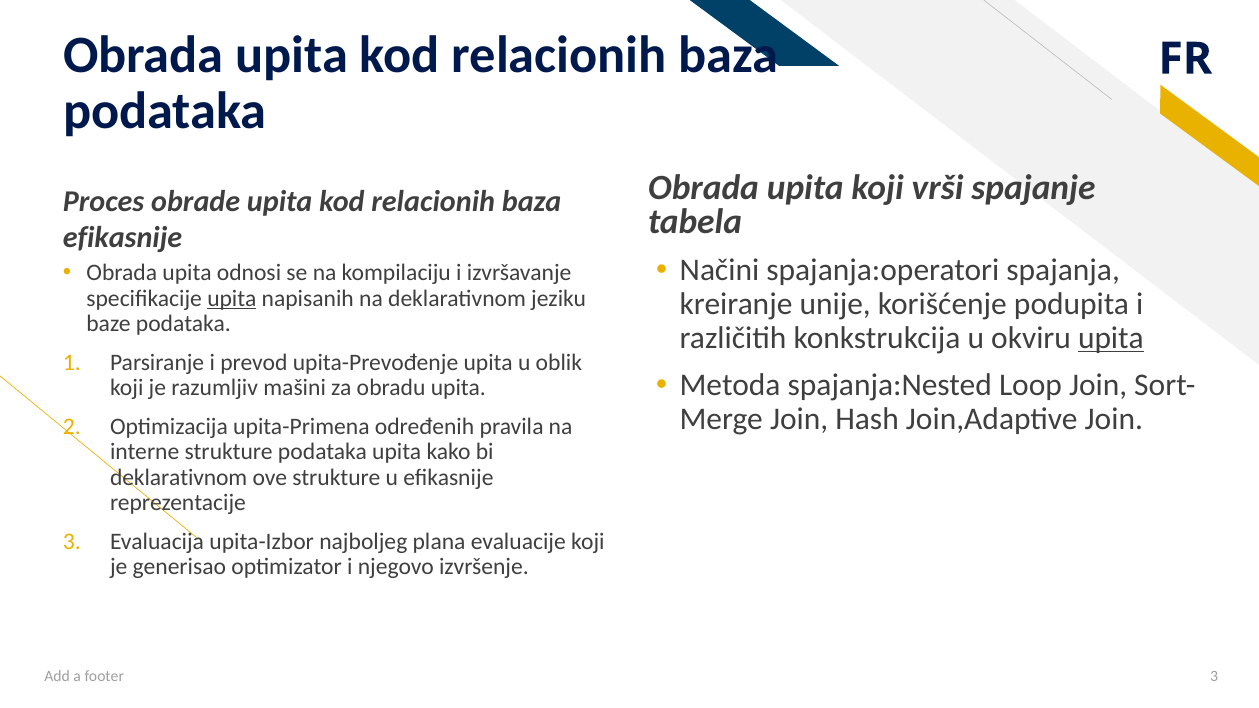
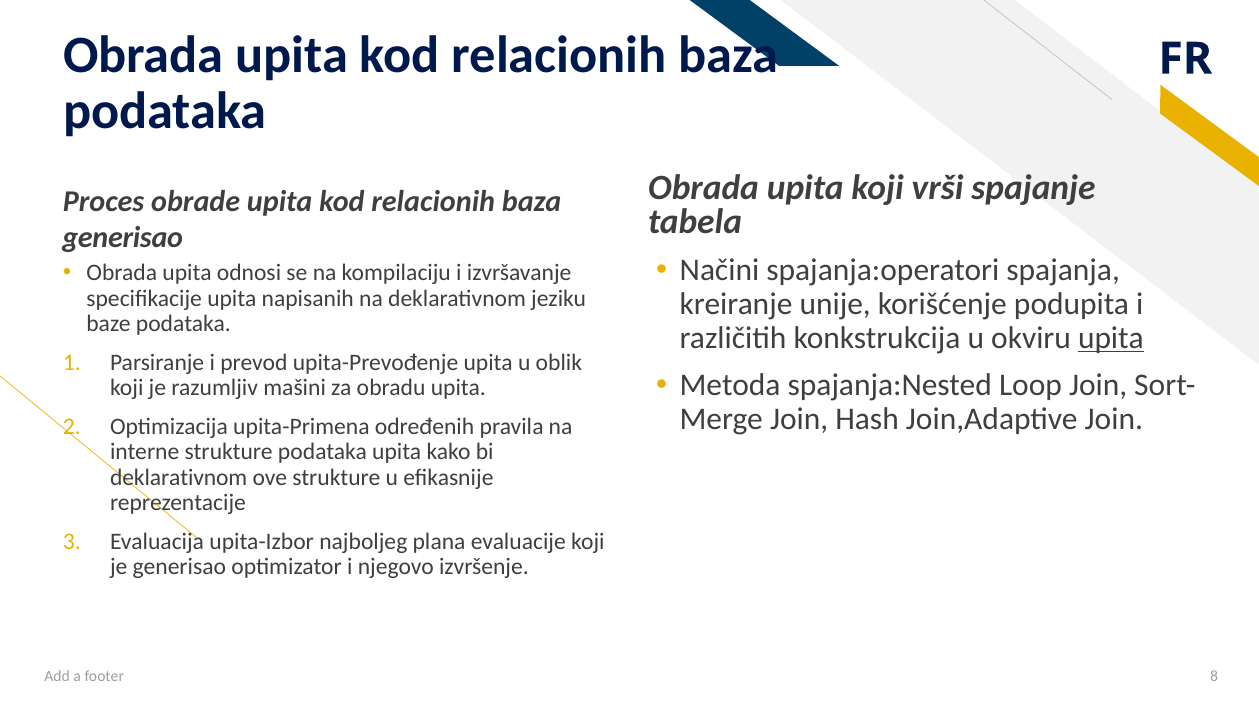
efikasnije: efikasnije -> generisao (123, 238)
upita underline: present -> none (232, 298)
footer 3: 3 -> 8 (1214, 676)
